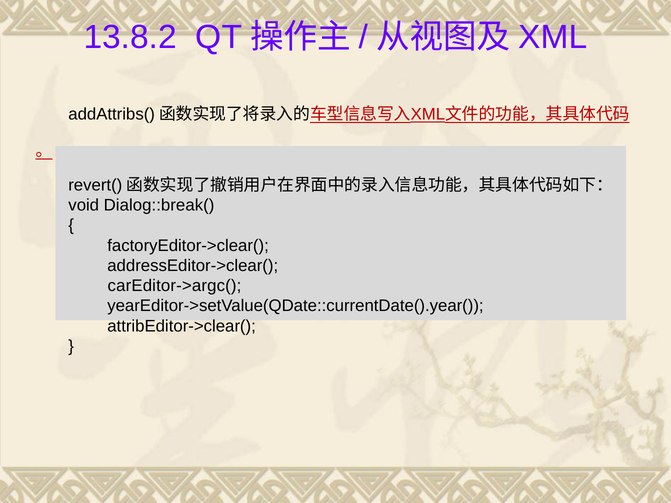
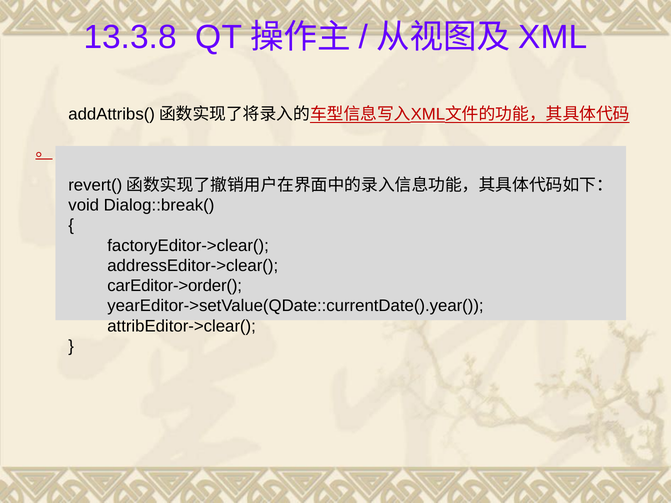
13.8.2: 13.8.2 -> 13.3.8 (130, 37)
carEditor->argc(: carEditor->argc( -> carEditor->order( (175, 286)
